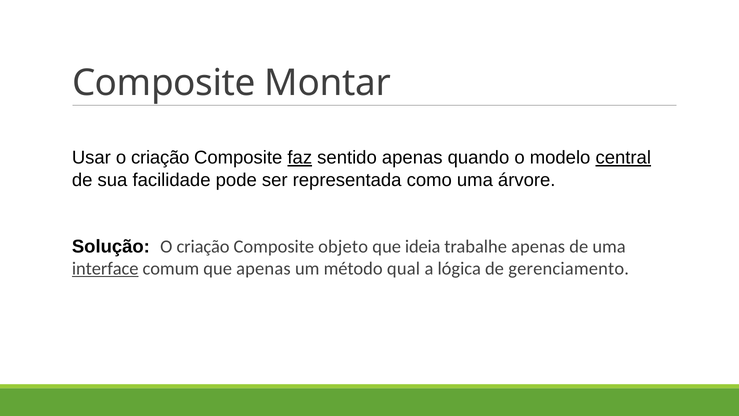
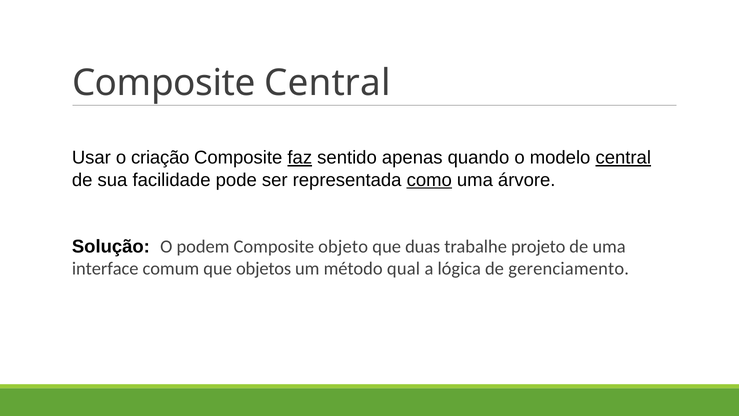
Composite Montar: Montar -> Central (327, 83)
como underline: none -> present (429, 180)
Solução O criação: criação -> podem (203, 246)
ideia: ideia -> duas (423, 246)
trabalhe apenas: apenas -> projeto (538, 246)
interface underline: present -> none (105, 269)
que apenas: apenas -> objetos (264, 269)
